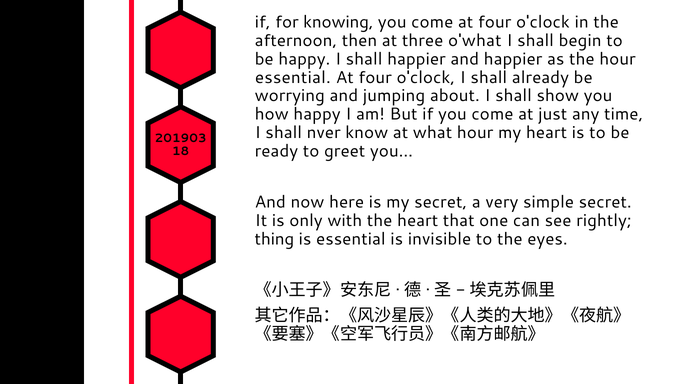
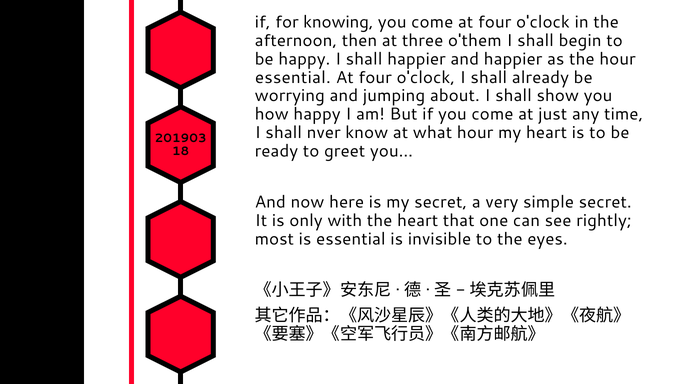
o'what: o'what -> o'them (475, 41)
thing: thing -> most (274, 239)
